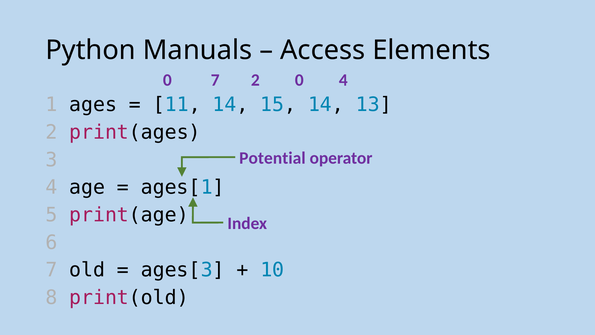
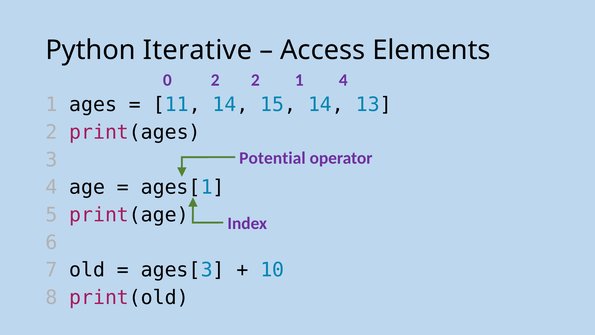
Manuals: Manuals -> Iterative (197, 50)
0 7: 7 -> 2 (215, 80)
2 0: 0 -> 1 (299, 80)
